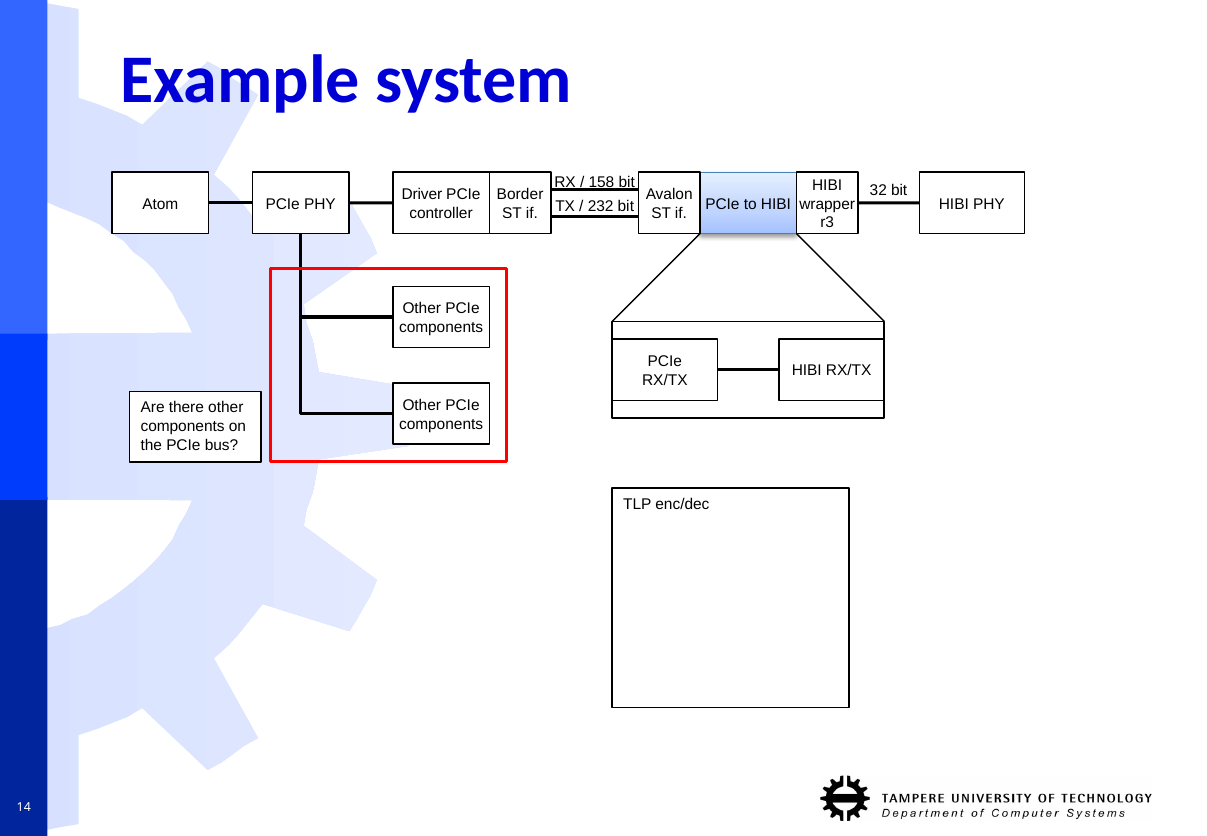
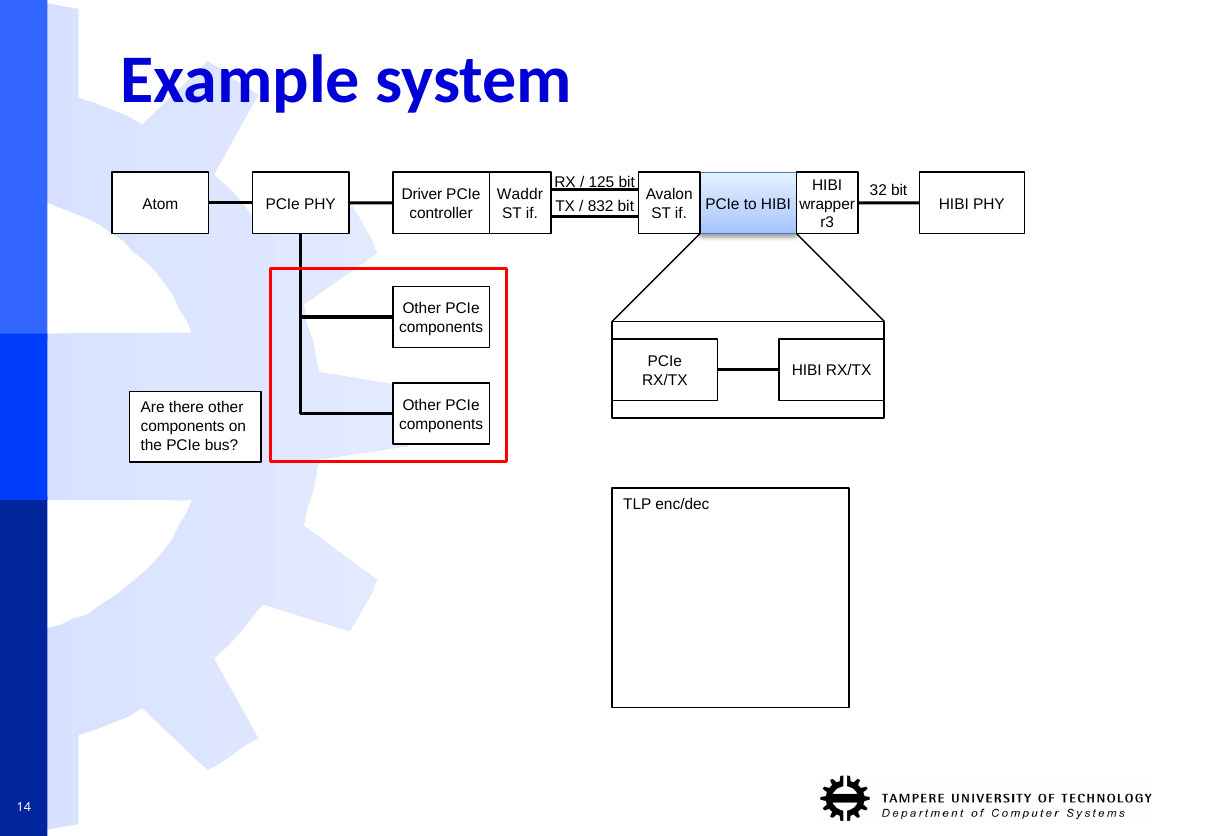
158: 158 -> 125 (601, 182)
Border: Border -> Waddr (520, 195)
232: 232 -> 832 (601, 206)
